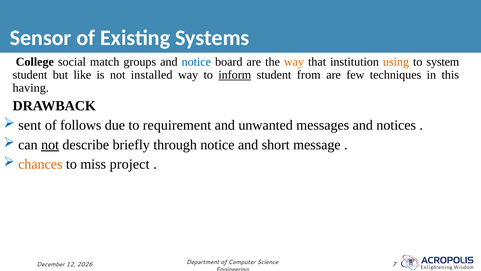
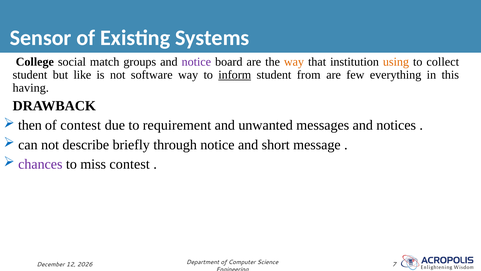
notice colour: blue -> purple (196, 62)
system: system -> collect (443, 62)
installed: installed -> software (152, 75)
techniques: techniques -> everything (396, 75)
sent: sent -> then (30, 125)
of follows: follows -> contest (81, 125)
not underline: present -> none (50, 144)
chances colour: orange -> purple (40, 164)
miss project: project -> contest (130, 164)
